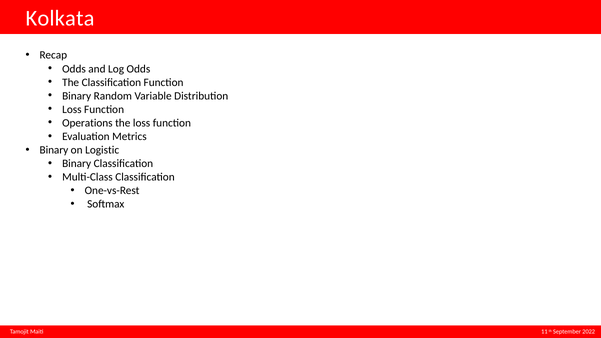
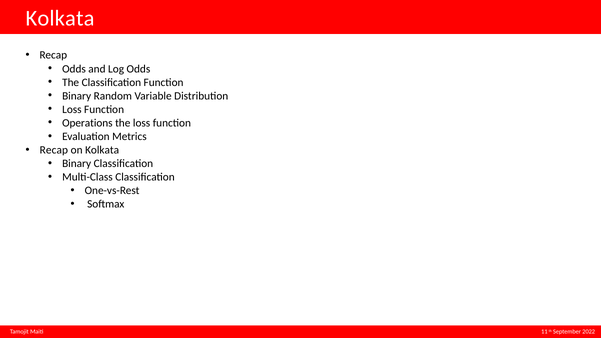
Binary: Binary -> Recap (54, 150)
on Logistic: Logistic -> Kolkata (102, 150)
